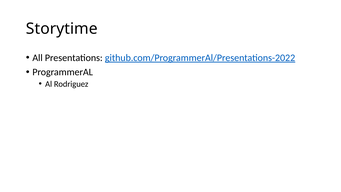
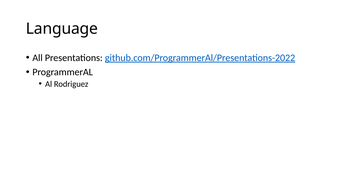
Storytime: Storytime -> Language (62, 29)
